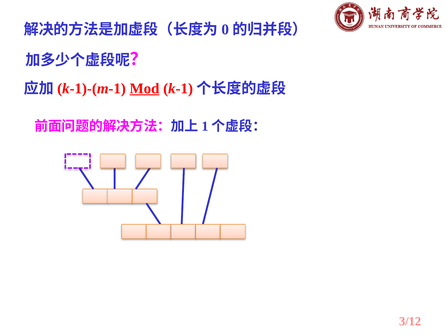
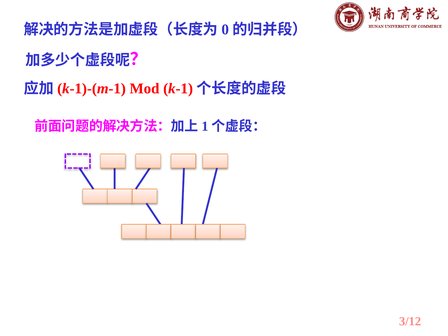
Mod underline: present -> none (145, 88)
